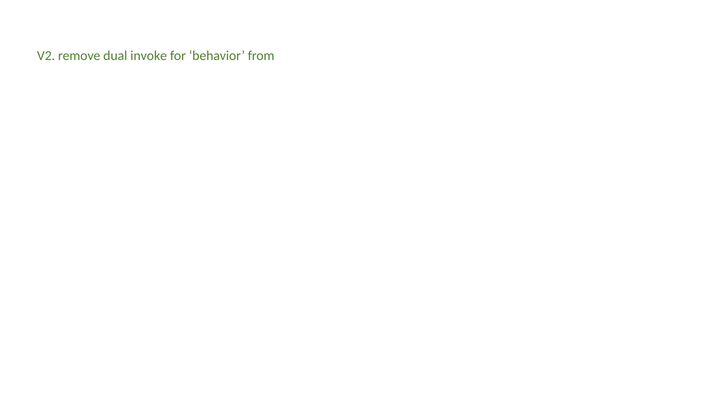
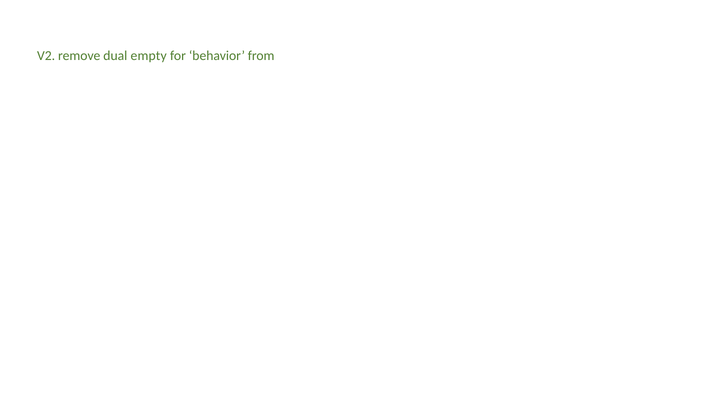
invoke: invoke -> empty (149, 56)
